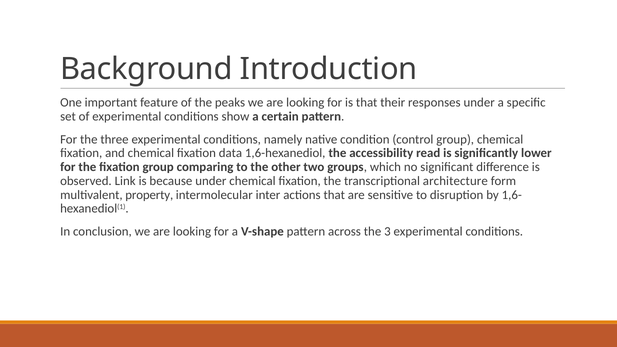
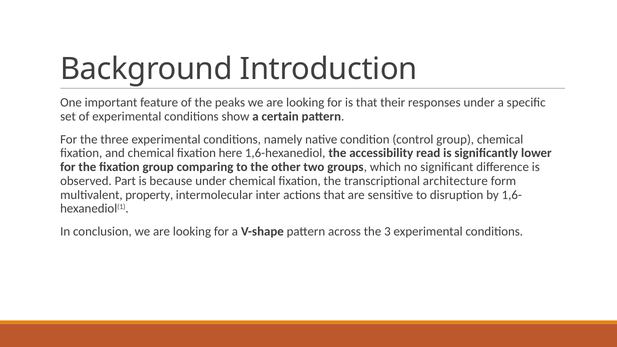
data: data -> here (230, 153)
Link: Link -> Part (125, 181)
